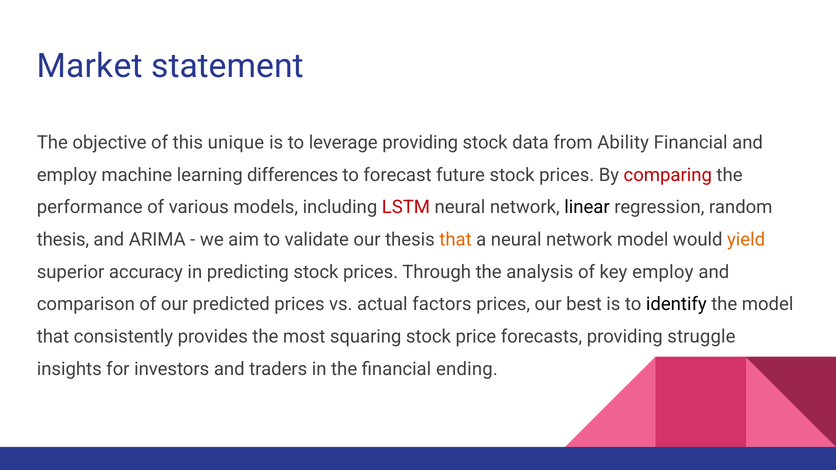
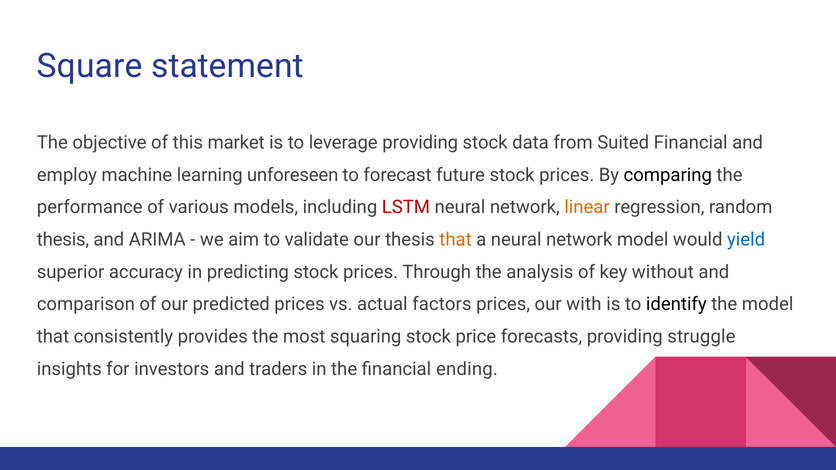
Market: Market -> Square (90, 66)
unique: unique -> market (236, 143)
Ability: Ability -> Suited (623, 143)
differences: differences -> unforeseen (293, 175)
comparing colour: red -> black (668, 175)
linear colour: black -> orange (587, 207)
yield colour: orange -> blue (746, 240)
key employ: employ -> without (663, 272)
best: best -> with (584, 305)
